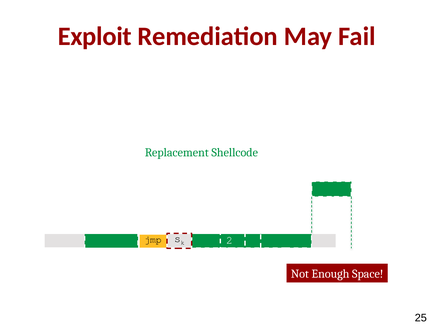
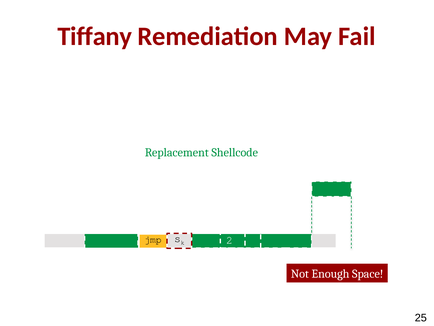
Exploit: Exploit -> Tiffany (95, 36)
